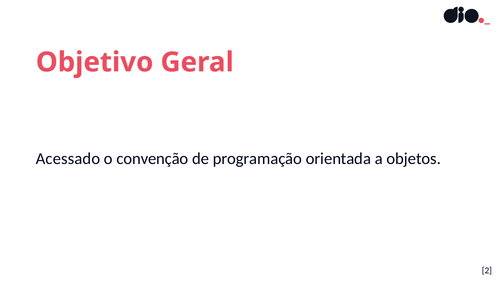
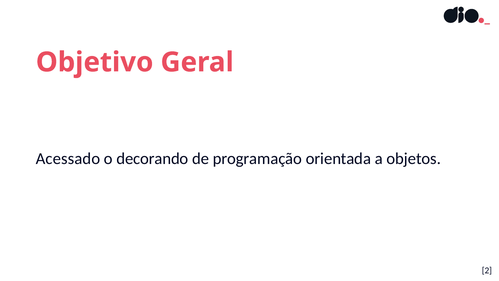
convenção: convenção -> decorando (152, 158)
